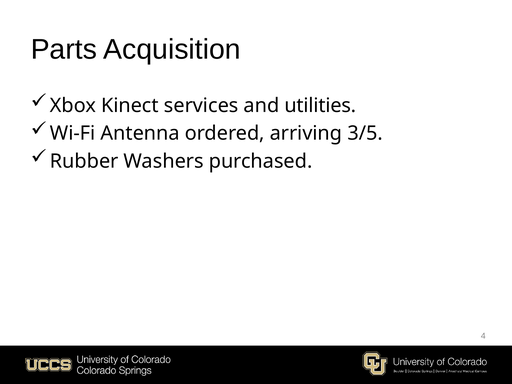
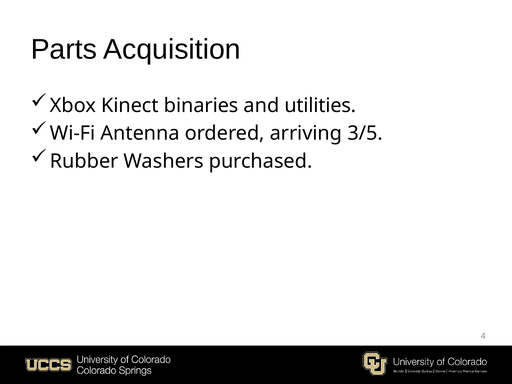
services: services -> binaries (201, 106)
